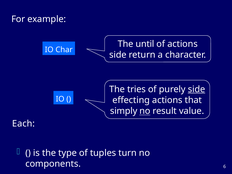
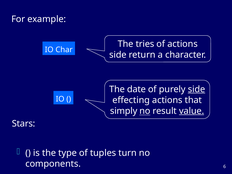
until: until -> tries (145, 44)
tries: tries -> date (136, 89)
value underline: none -> present (192, 111)
Each: Each -> Stars (24, 124)
